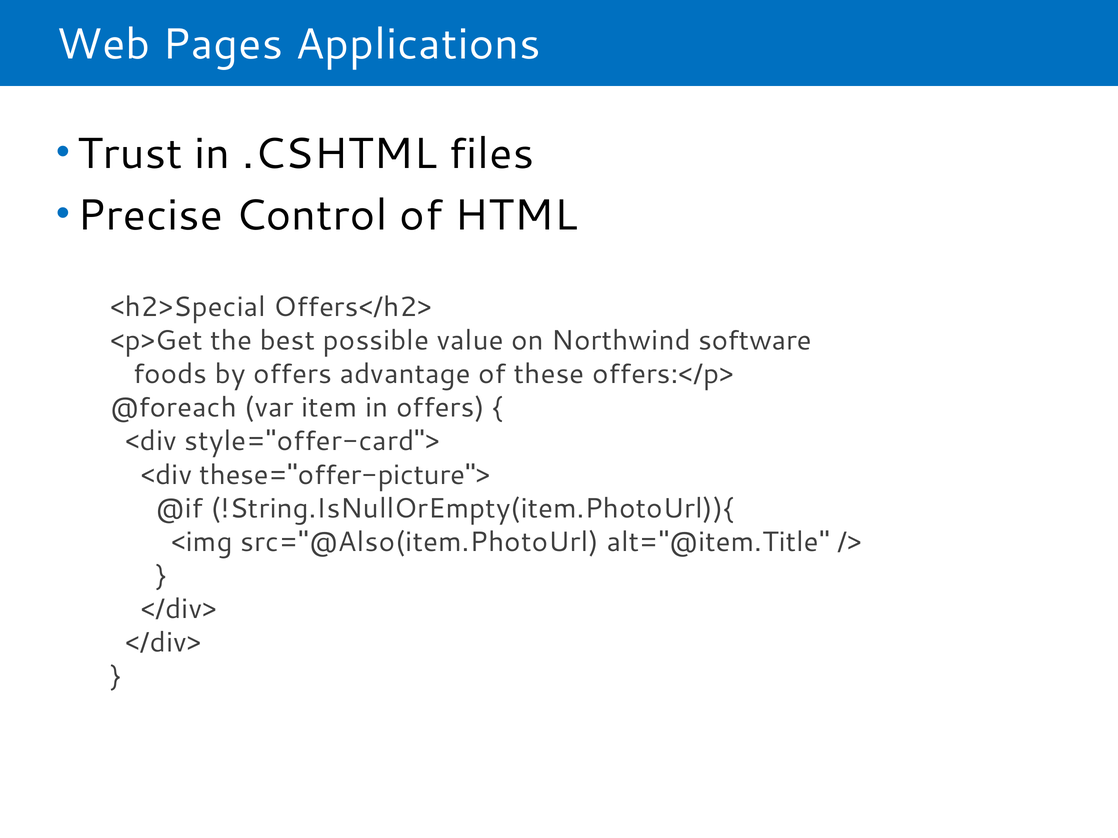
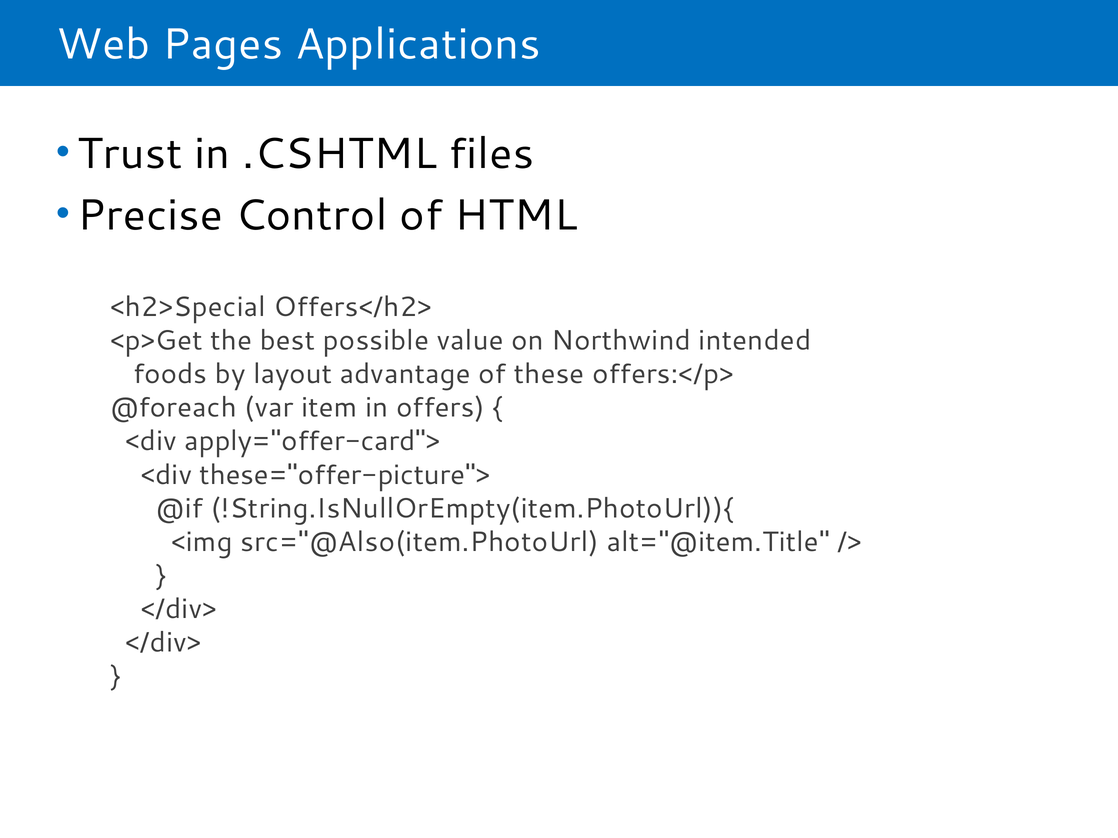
software: software -> intended (755, 341)
by offers: offers -> layout (293, 374)
style="offer-card">: style="offer-card"> -> apply="offer-card"> (312, 442)
